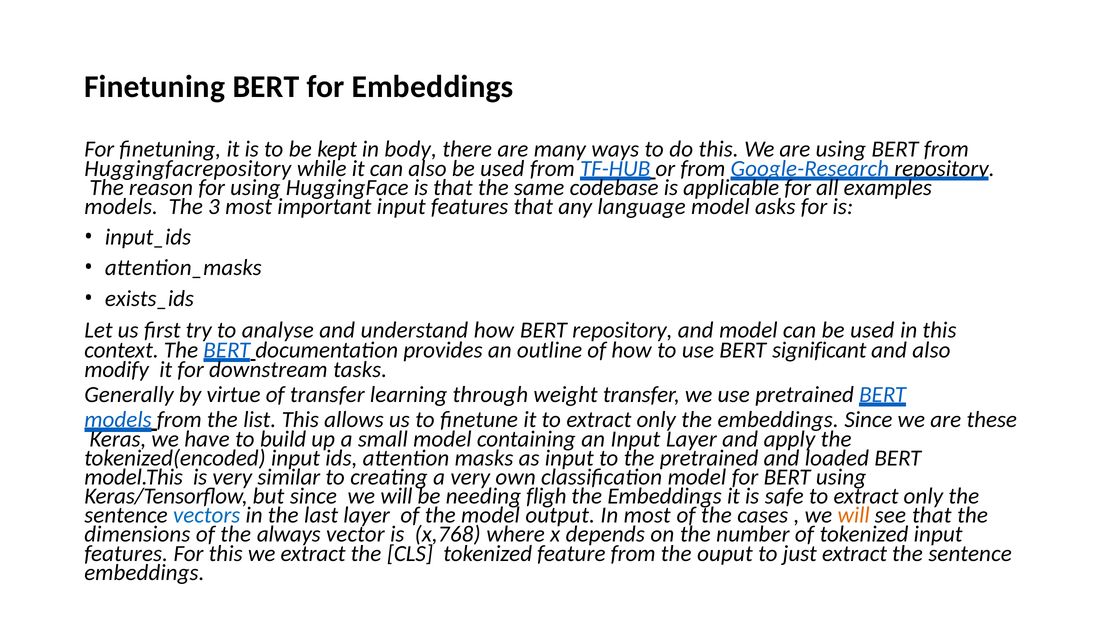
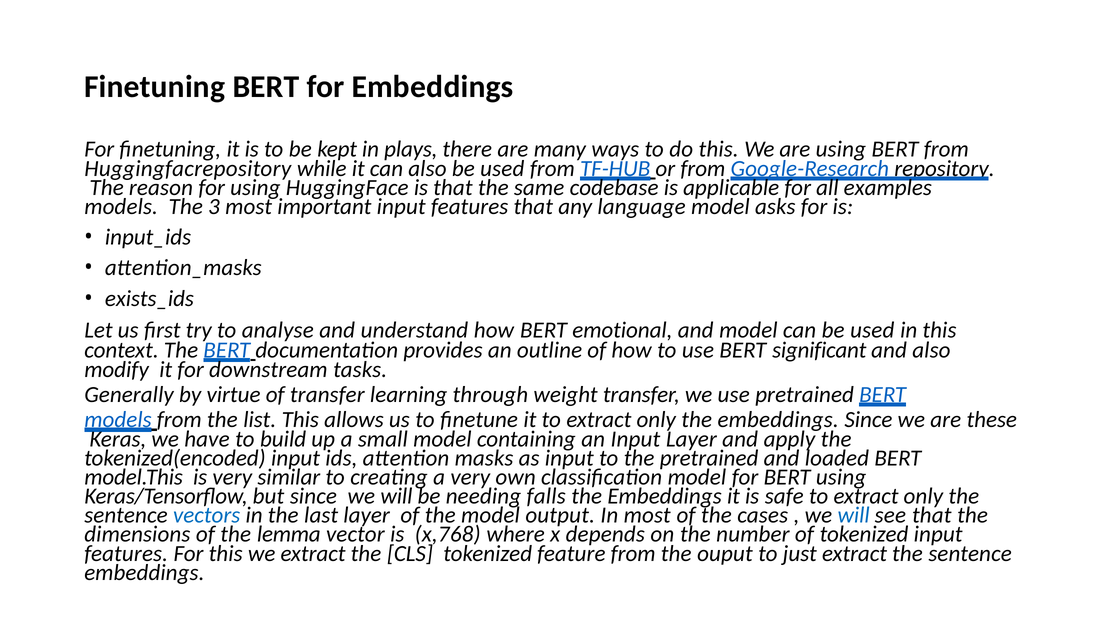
body: body -> plays (411, 149)
BERT repository: repository -> emotional (622, 330)
fligh: fligh -> falls (546, 496)
will colour: orange -> blue (854, 515)
always: always -> lemma (289, 534)
